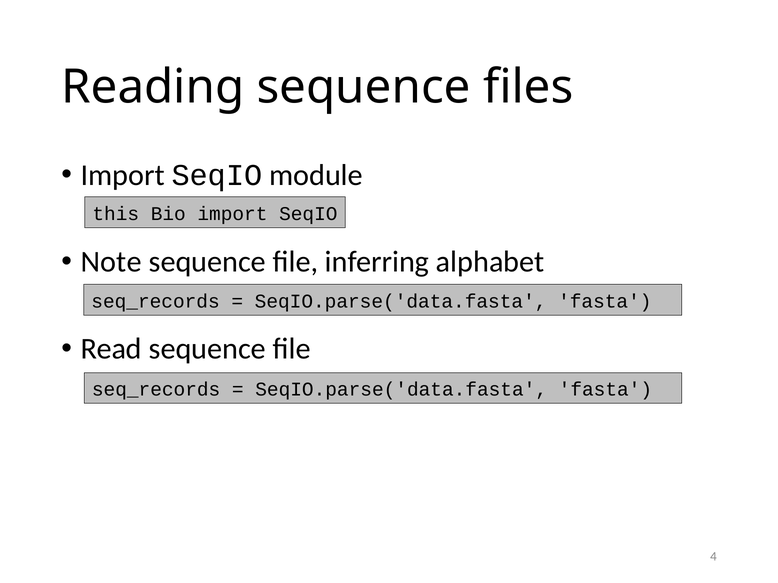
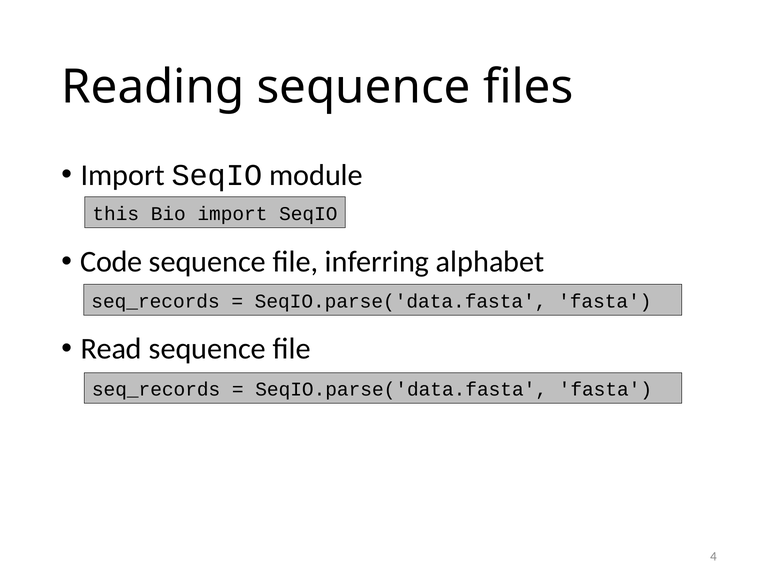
Note: Note -> Code (111, 262)
